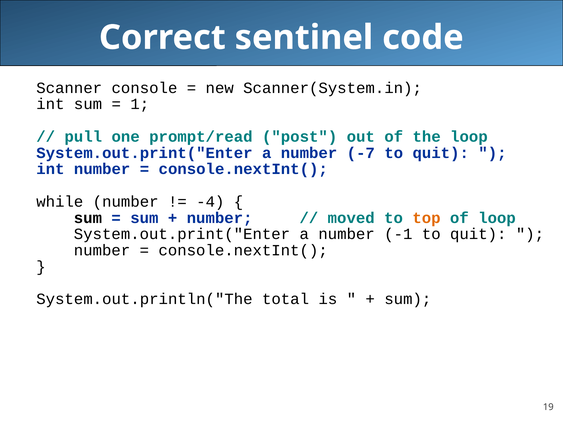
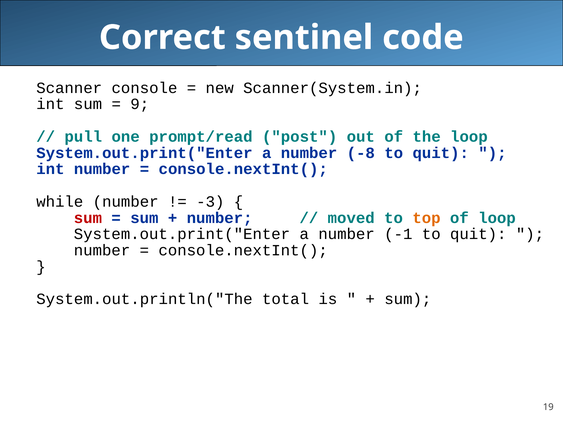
1: 1 -> 9 (140, 104)
-7: -7 -> -8 (361, 153)
-4: -4 -> -3 (210, 202)
sum colour: black -> red (88, 218)
